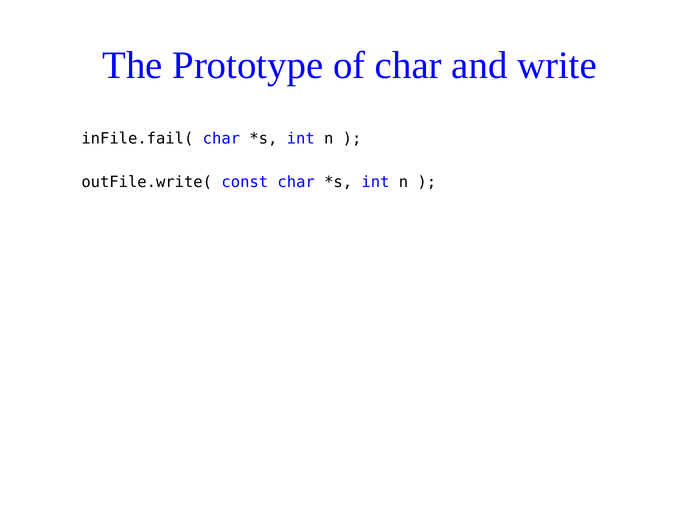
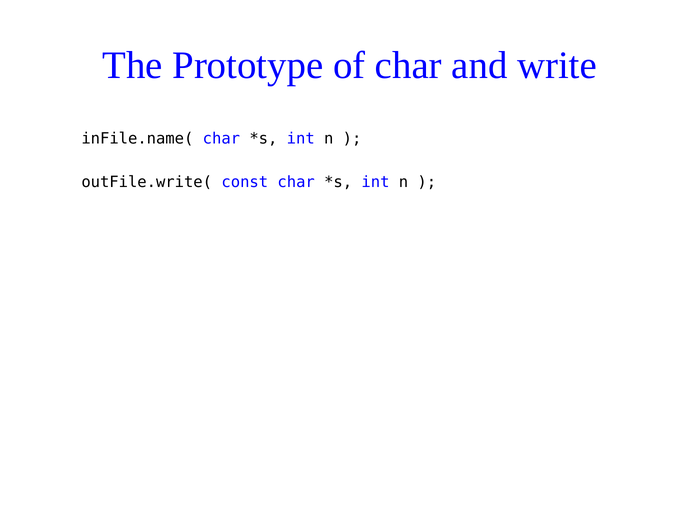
inFile.fail(: inFile.fail( -> inFile.name( (137, 139)
